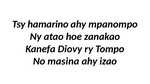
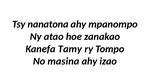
hamarino: hamarino -> nanatona (48, 24)
Diovy: Diovy -> Tamy (70, 49)
